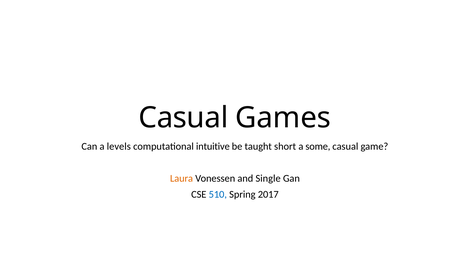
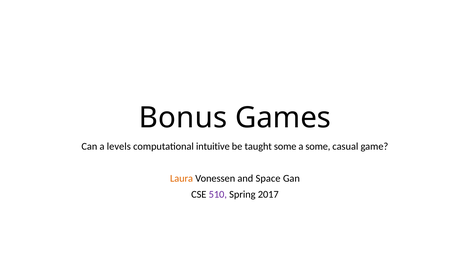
Casual: Casual -> Bonus (183, 117)
taught short: short -> some (285, 146)
Single: Single -> Space (268, 178)
510 colour: blue -> purple (218, 194)
